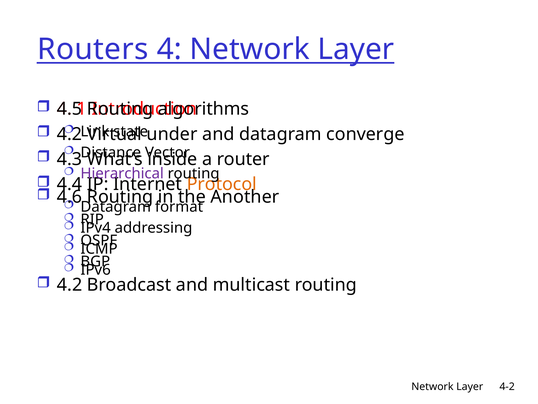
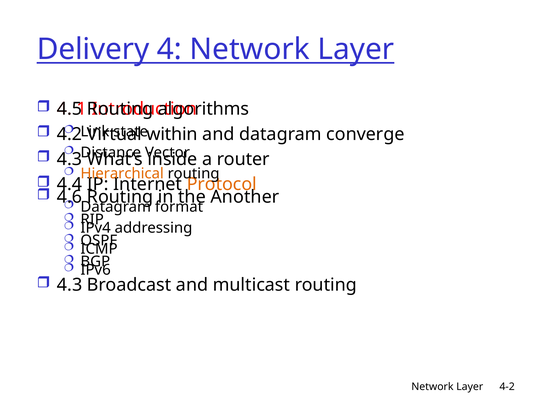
Routers: Routers -> Delivery (93, 49)
under: under -> within (172, 134)
Hierarchical colour: purple -> orange (122, 173)
4.2: 4.2 -> 4.3 (70, 285)
